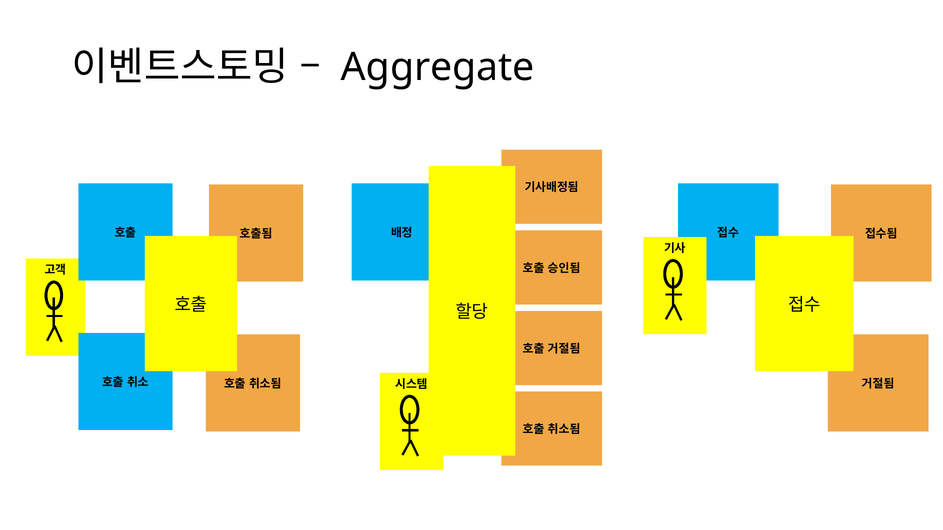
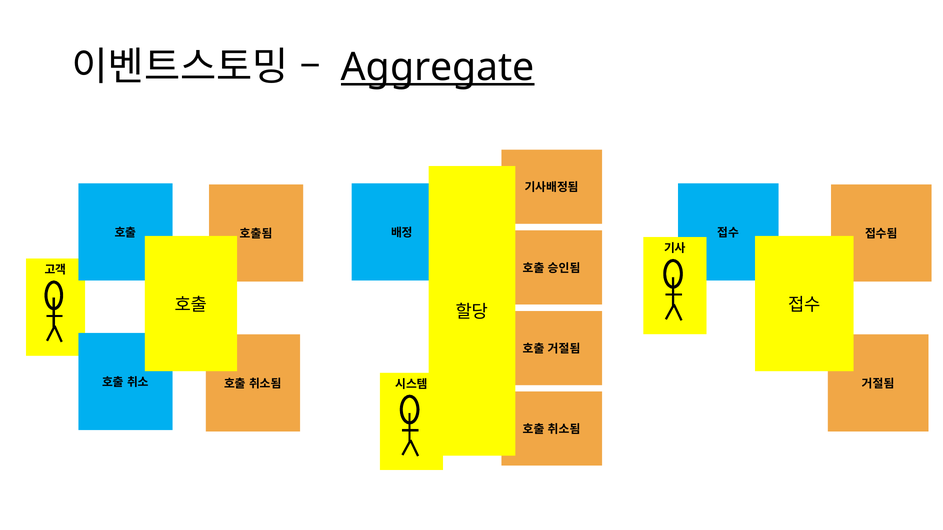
Aggregate underline: none -> present (438, 67)
